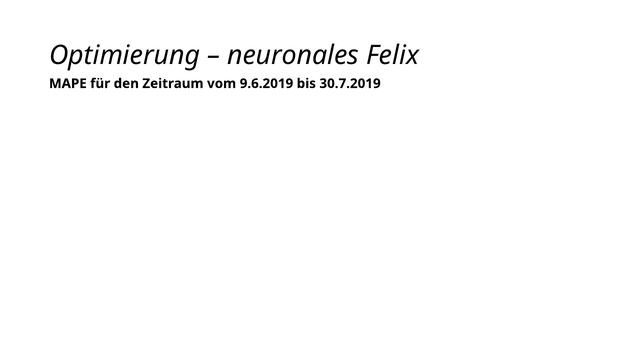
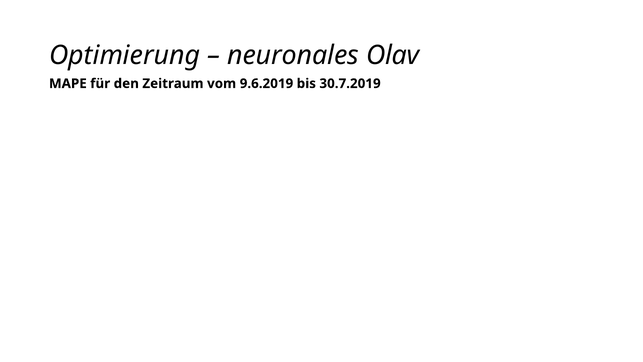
Felix: Felix -> Olav (393, 55)
